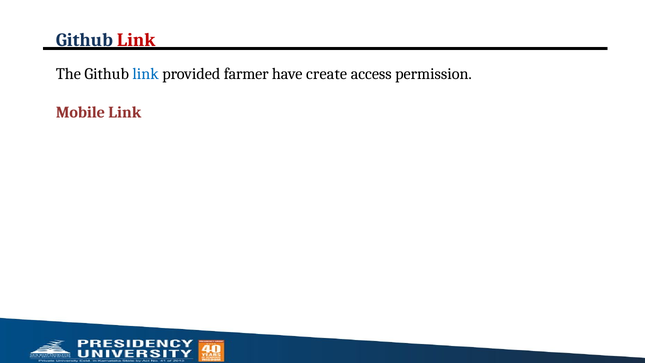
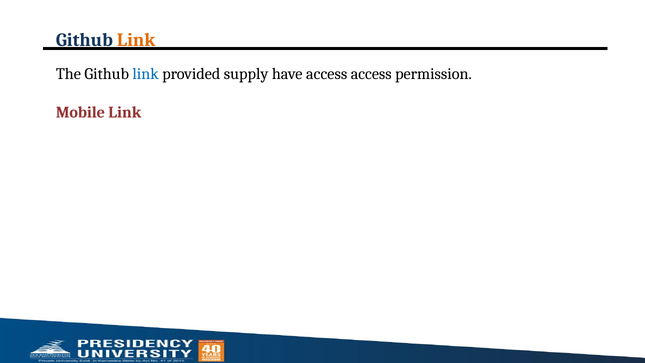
Link colour: red -> orange (136, 40)
farmer: farmer -> supply (246, 74)
have create: create -> access (327, 74)
